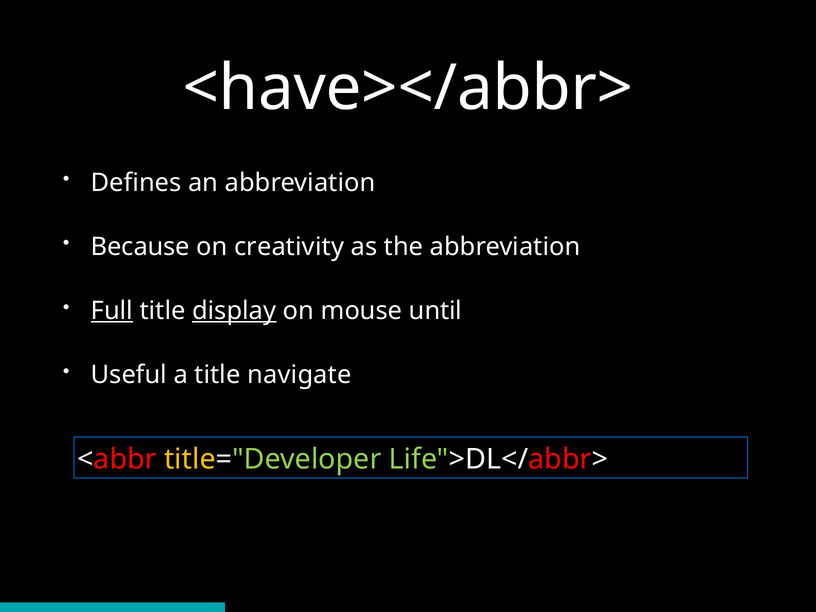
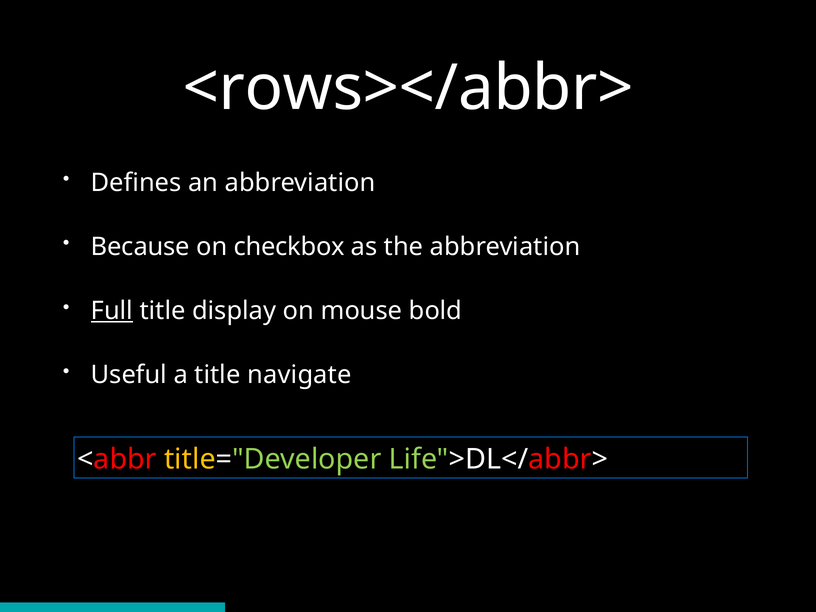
<have></abbr>: <have></abbr> -> <rows></abbr> (408, 88)
creativity: creativity -> checkbox (289, 247)
display underline: present -> none (234, 311)
until: until -> bold (435, 311)
